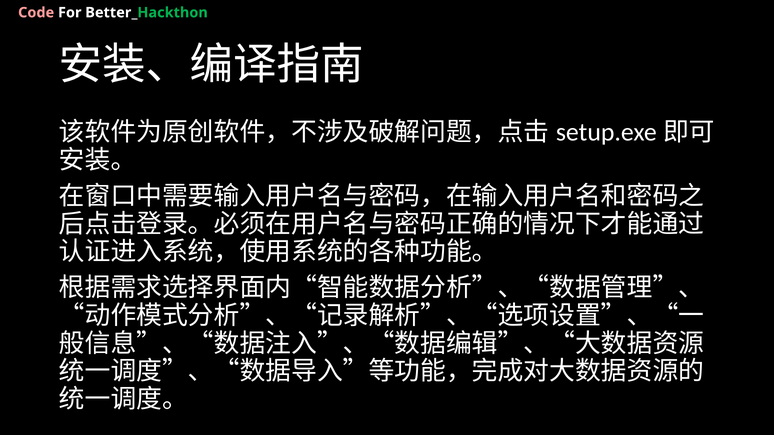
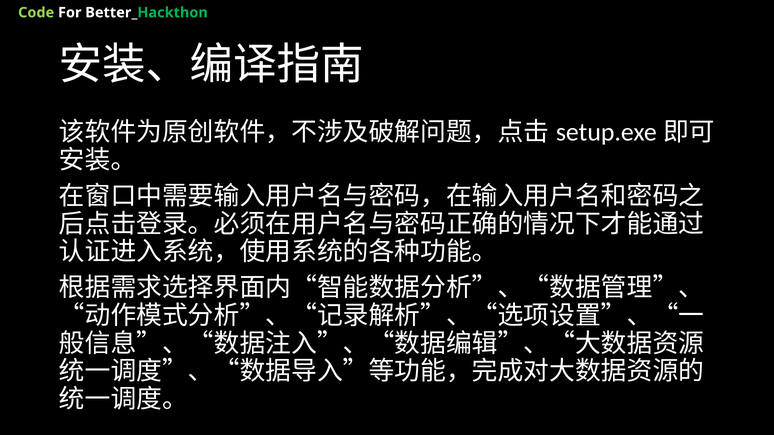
Code colour: pink -> light green (36, 13)
